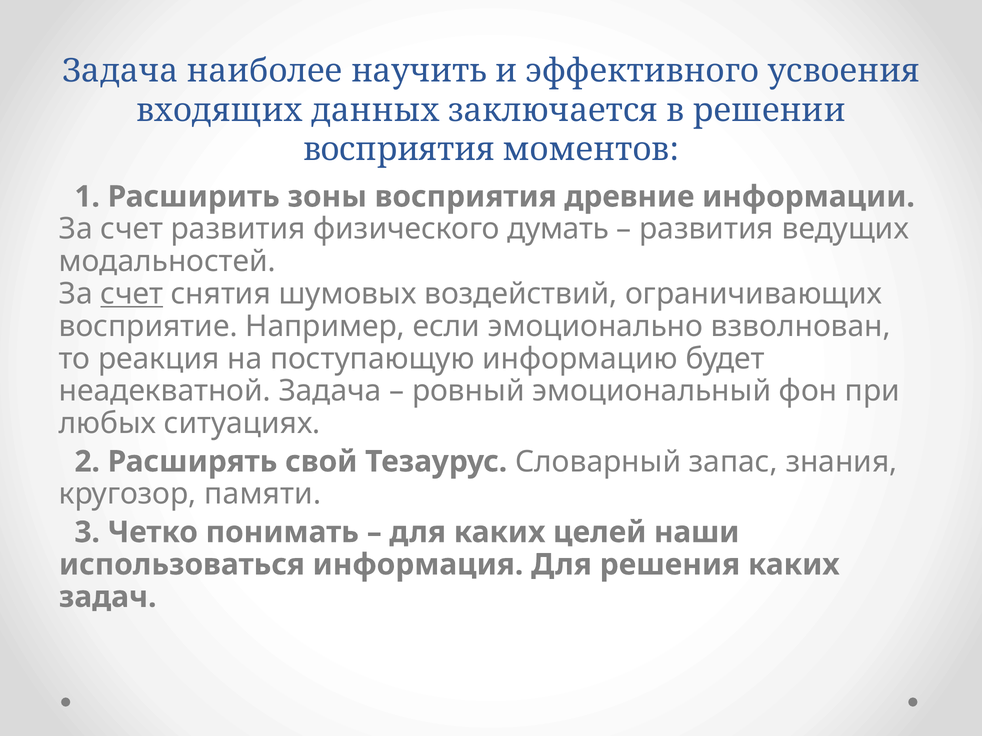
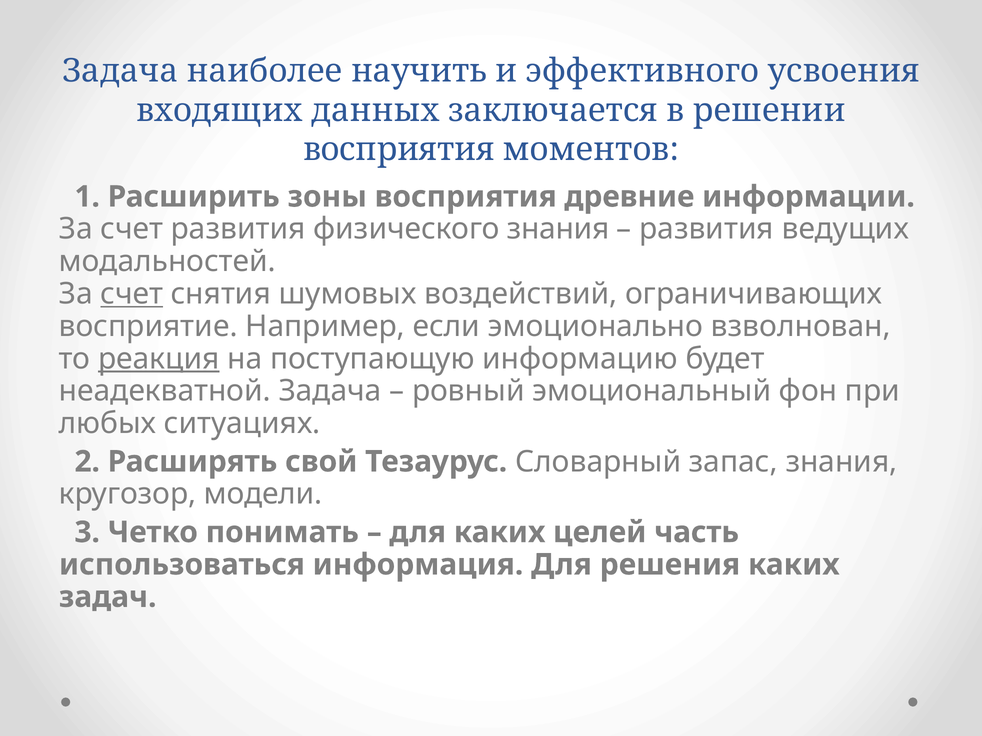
физического думать: думать -> знания (558, 229)
реакция underline: none -> present (159, 359)
памяти: памяти -> модели (263, 494)
наши: наши -> часть (697, 533)
